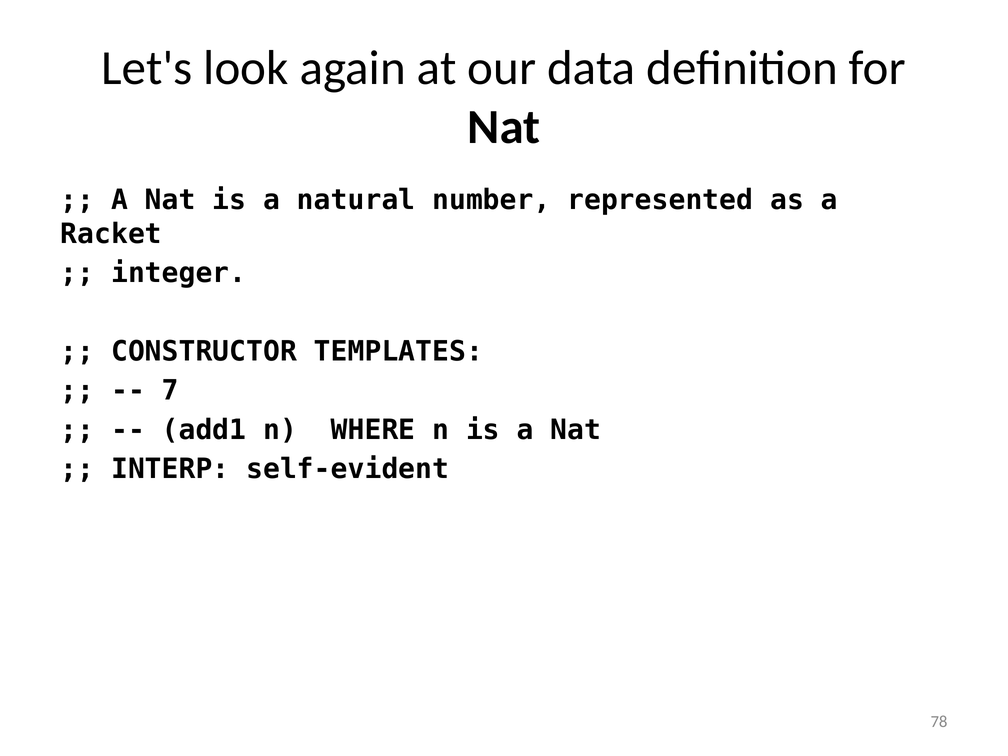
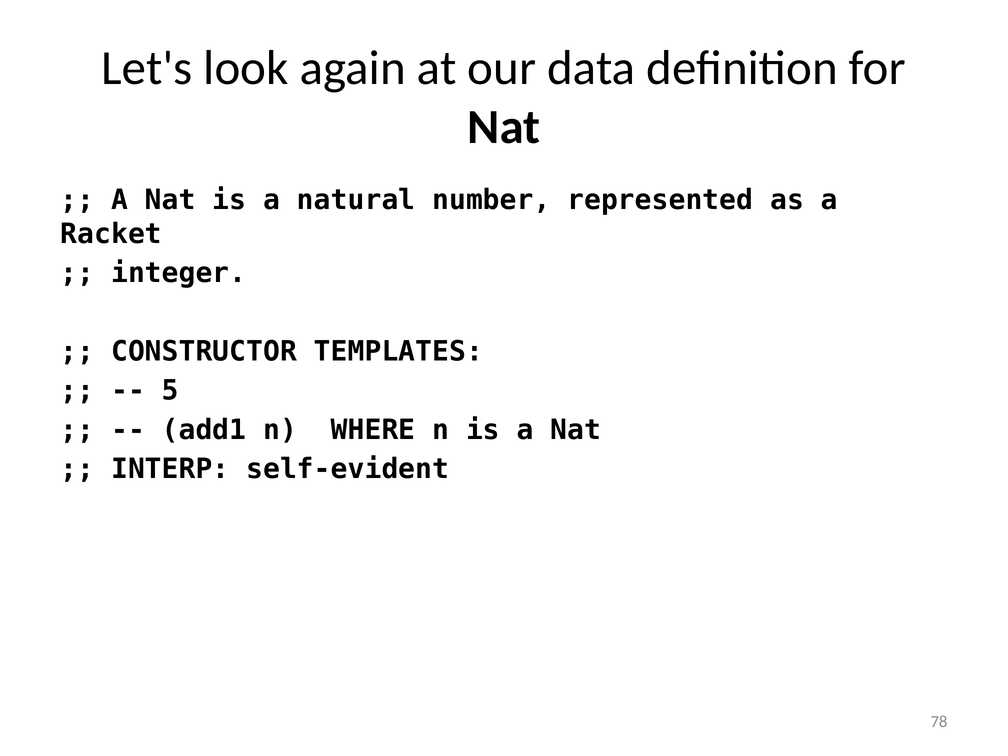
7: 7 -> 5 (170, 391)
